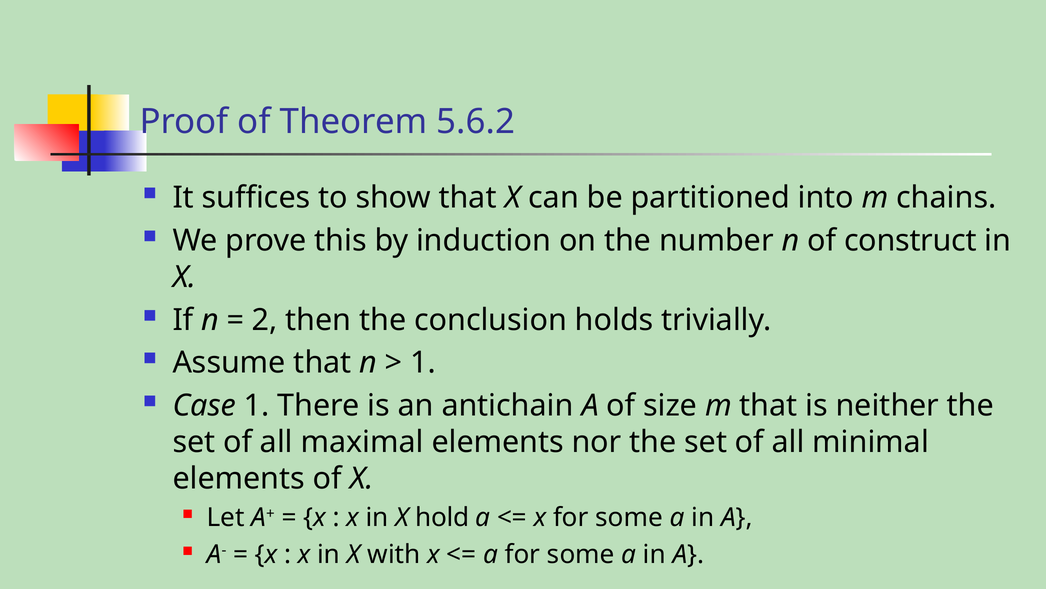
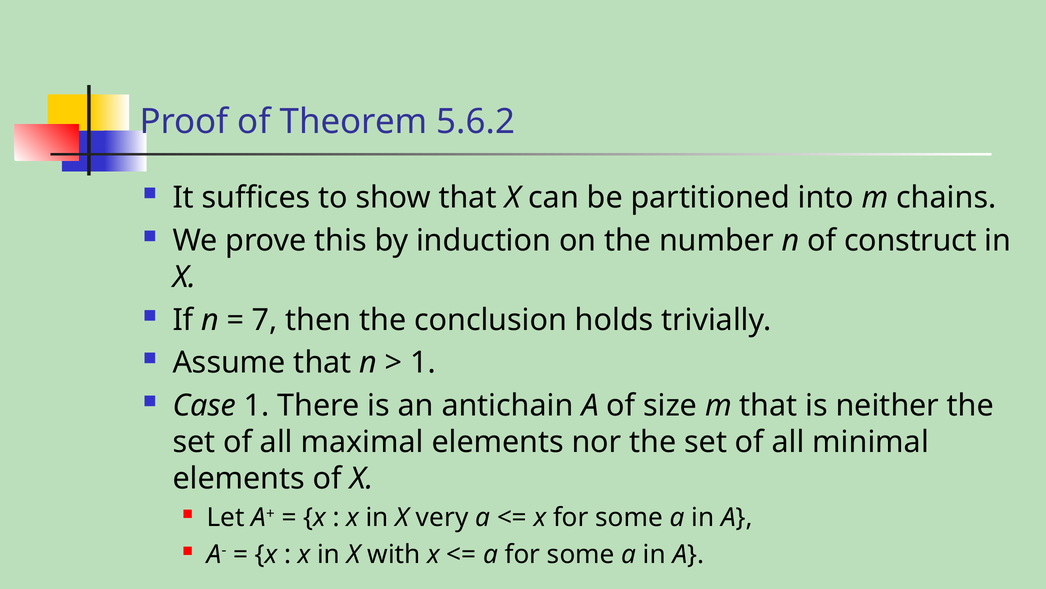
2: 2 -> 7 (265, 320)
hold: hold -> very (442, 517)
